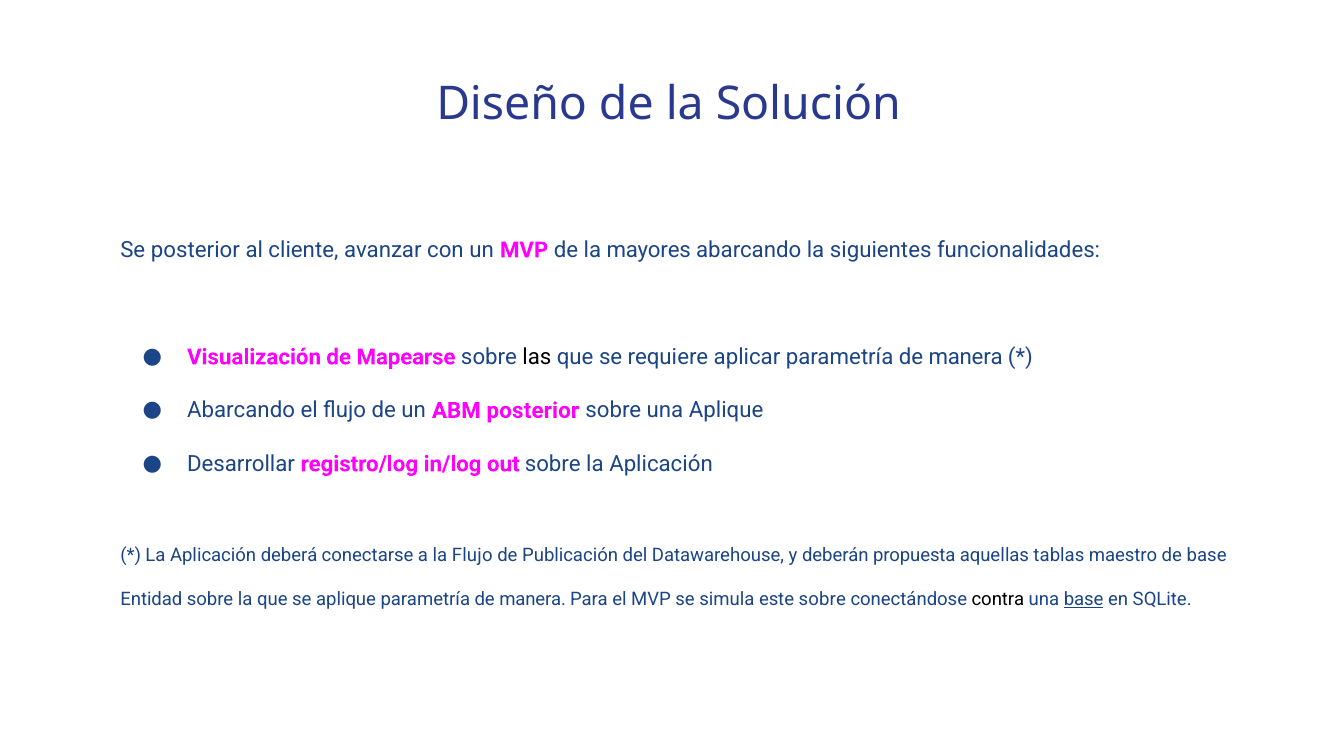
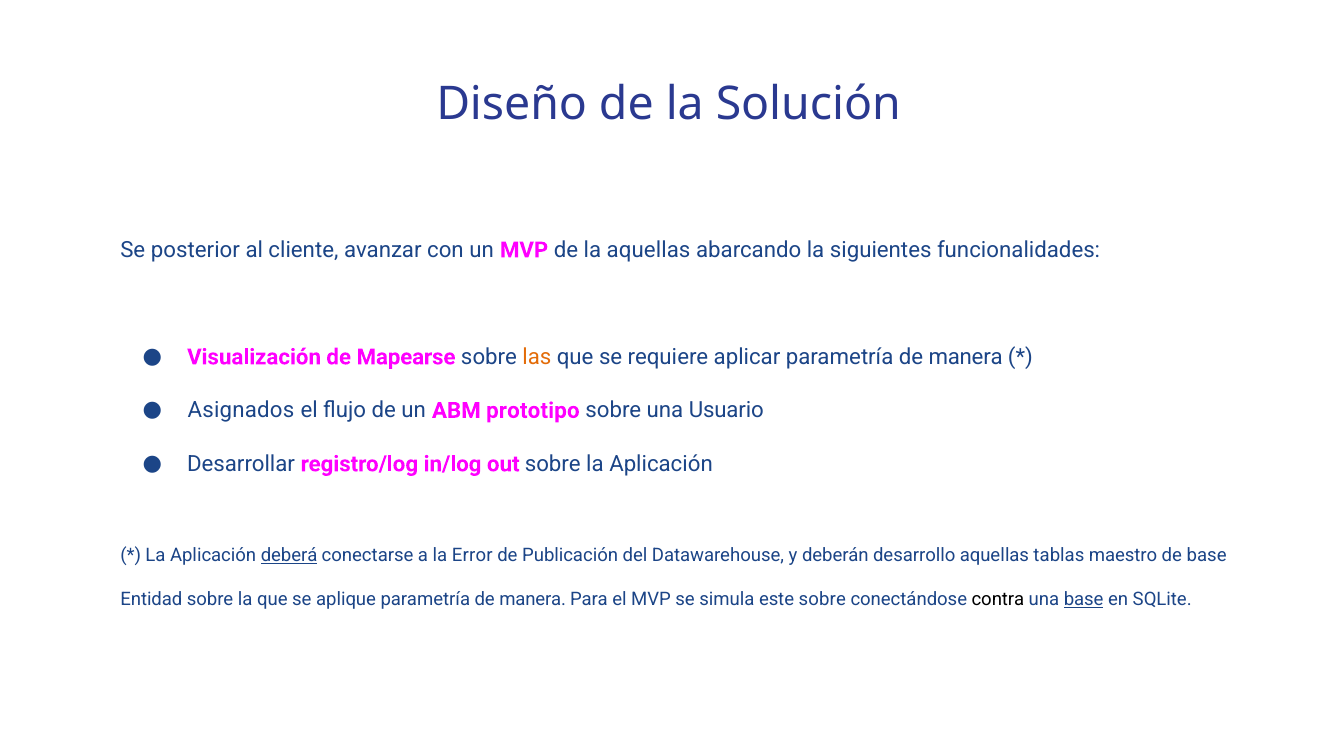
la mayores: mayores -> aquellas (649, 250)
las colour: black -> orange (537, 357)
Abarcando: Abarcando -> Asignados (241, 411)
ABM posterior: posterior -> prototipo (533, 411)
una Aplique: Aplique -> Usuario (726, 411)
deberá underline: none -> present (289, 555)
la Flujo: Flujo -> Error (472, 555)
propuesta: propuesta -> desarrollo (914, 555)
